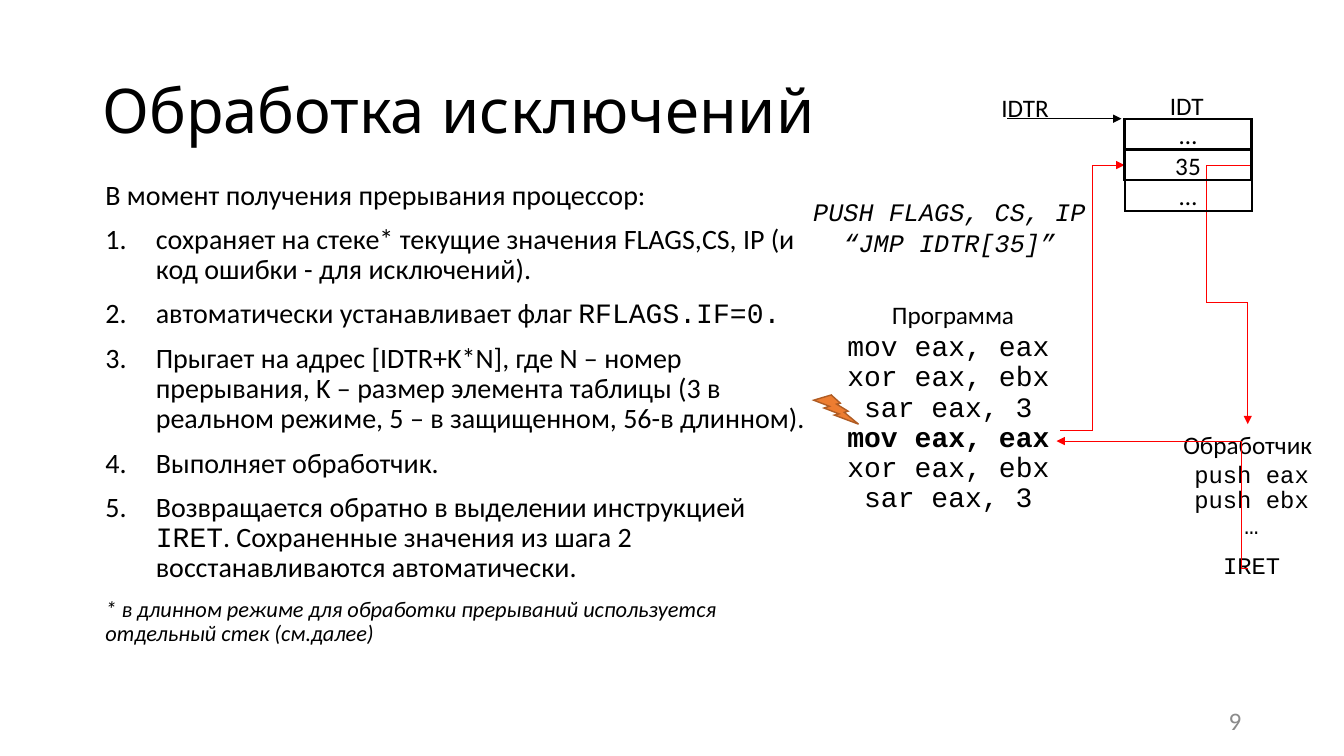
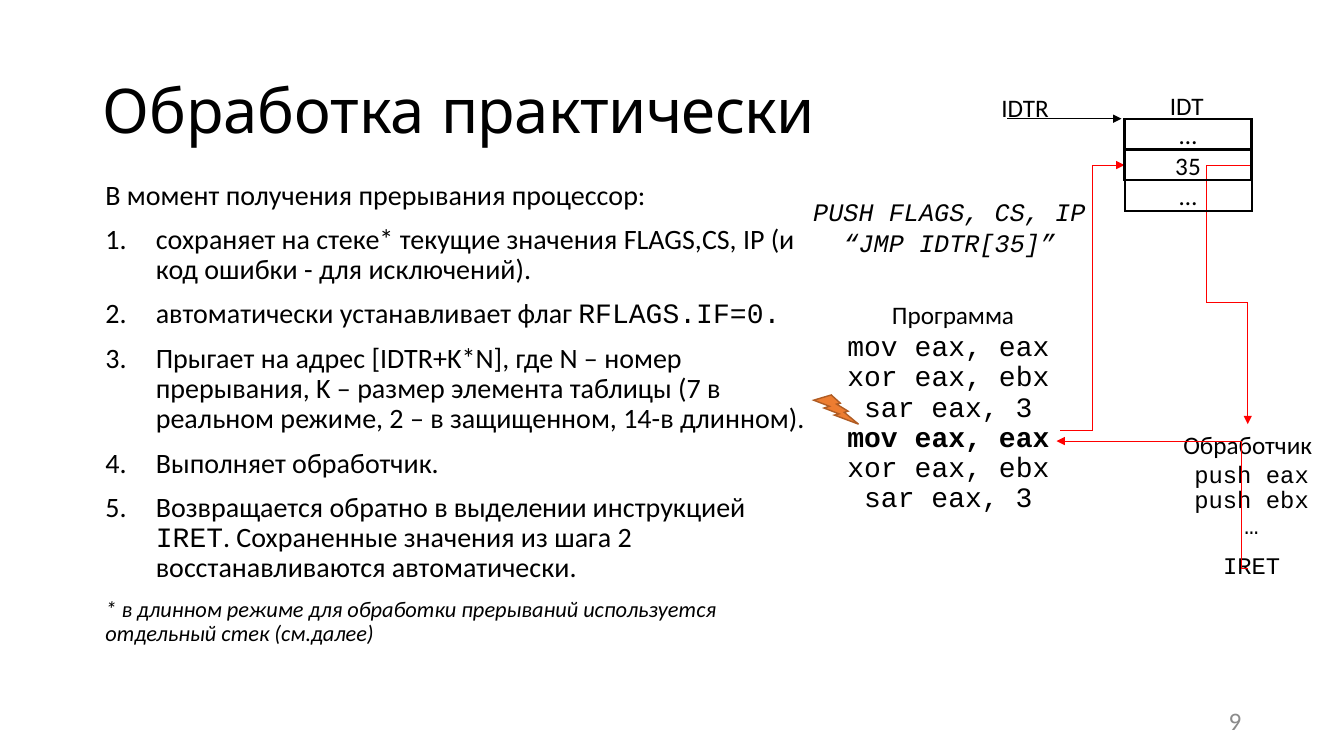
Обработка исключений: исключений -> практически (628, 113)
таблицы 3: 3 -> 7 (690, 389)
режиме 5: 5 -> 2 (397, 419)
56-в: 56-в -> 14-в (648, 419)
